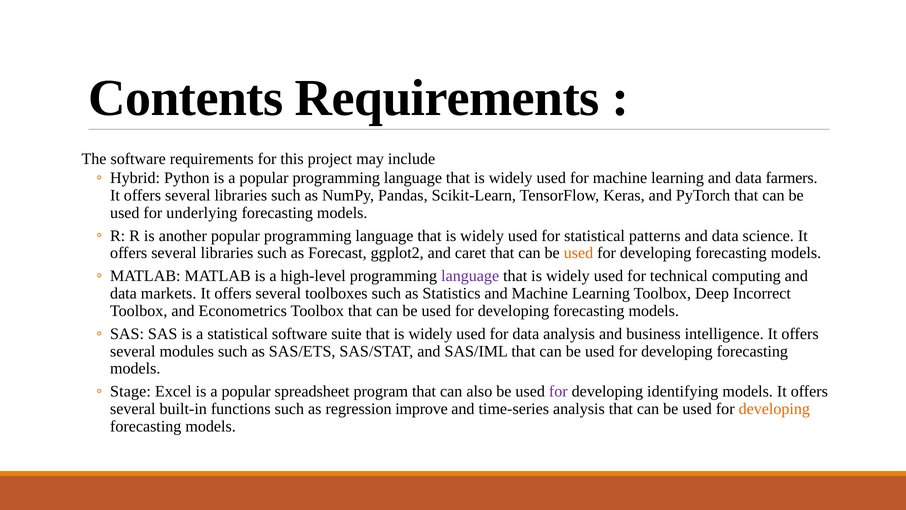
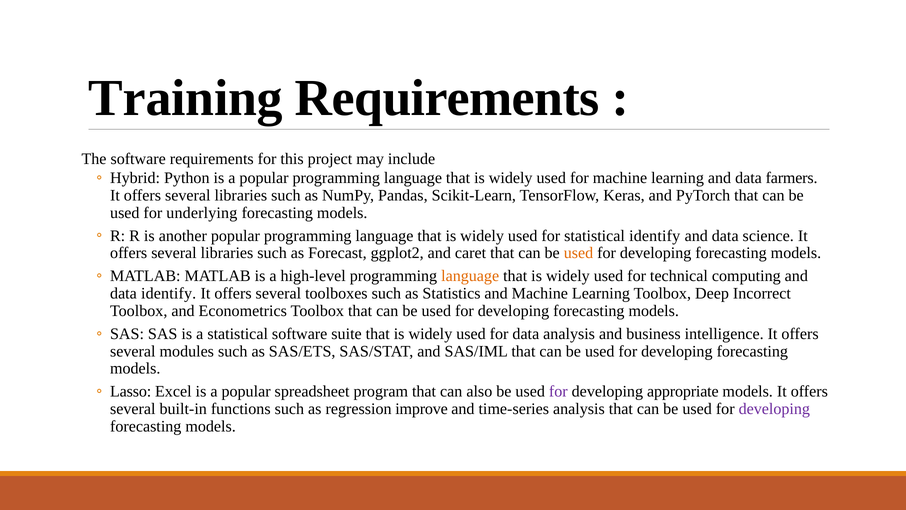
Contents: Contents -> Training (186, 98)
statistical patterns: patterns -> identify (655, 236)
language colour: purple -> orange (470, 276)
data markets: markets -> identify (169, 293)
Stage: Stage -> Lasso (131, 391)
identifying: identifying -> appropriate (683, 391)
developing colour: orange -> purple (774, 409)
